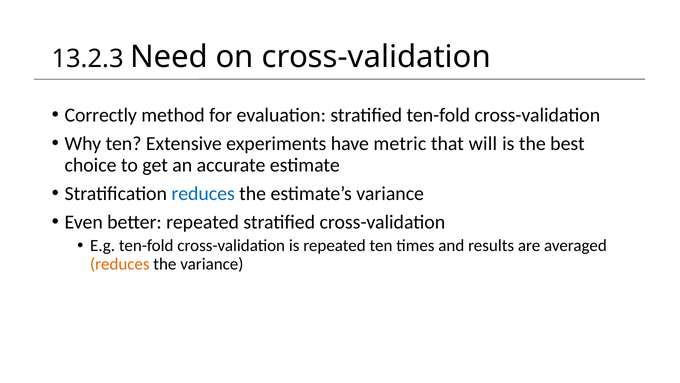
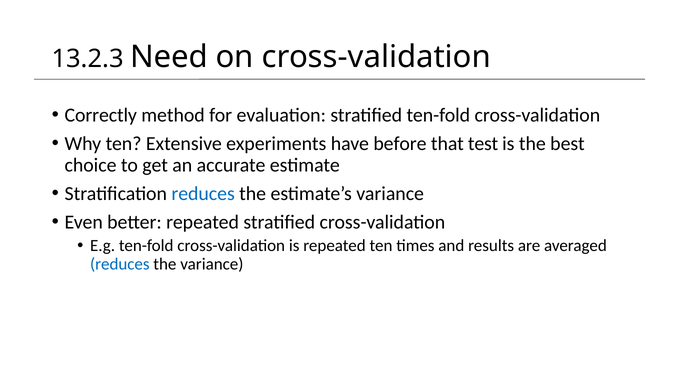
metric: metric -> before (400, 143)
will: will -> test (483, 143)
reduces colour: orange -> blue (120, 264)
